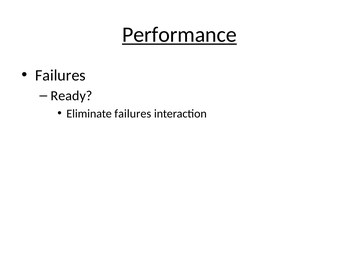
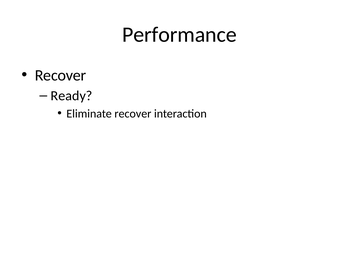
Performance underline: present -> none (179, 35)
Failures: Failures -> Recover (60, 75)
Eliminate failures: failures -> recover (133, 114)
